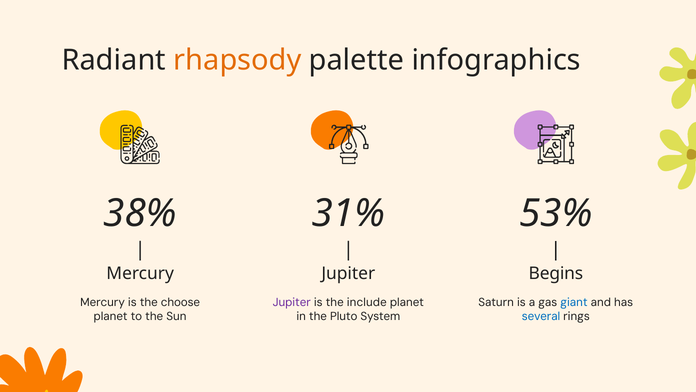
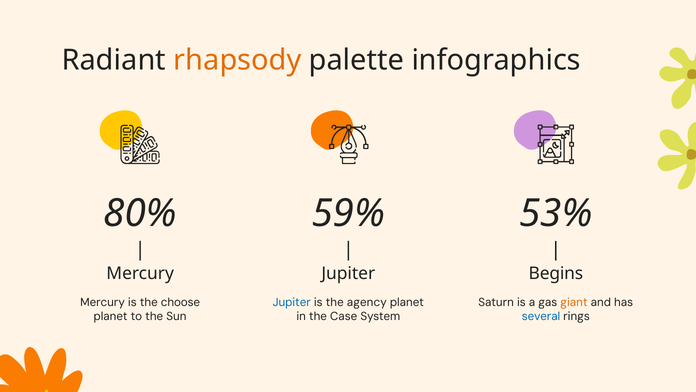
38%: 38% -> 80% (140, 213)
31%: 31% -> 59% (348, 213)
Jupiter colour: purple -> blue (292, 302)
include: include -> agency (367, 302)
giant colour: blue -> orange (574, 302)
Pluto: Pluto -> Case (344, 316)
